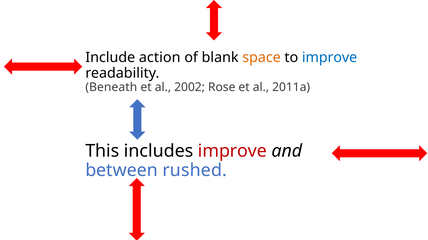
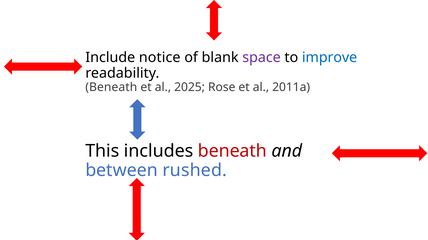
action: action -> notice (160, 58)
space colour: orange -> purple (262, 58)
2002: 2002 -> 2025 (190, 87)
includes improve: improve -> beneath (232, 152)
